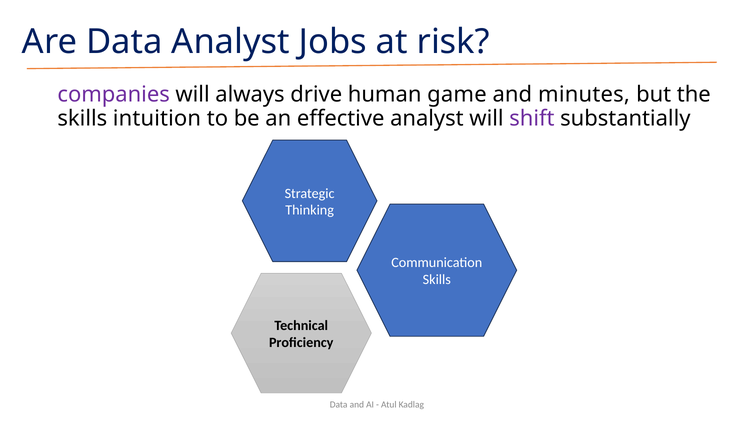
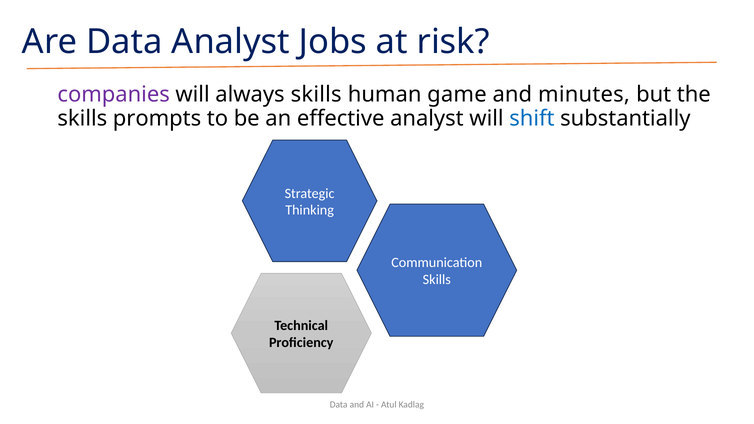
always drive: drive -> skills (316, 95)
intuition: intuition -> prompts (157, 118)
shift colour: purple -> blue (532, 118)
